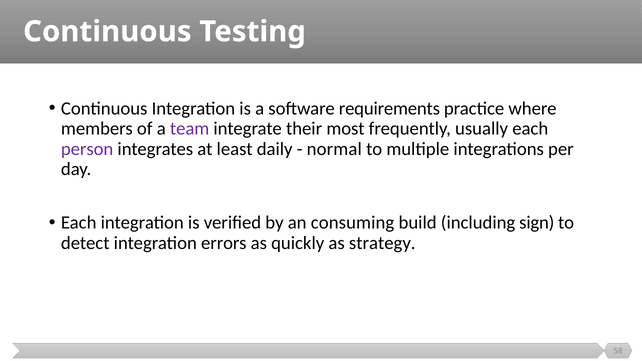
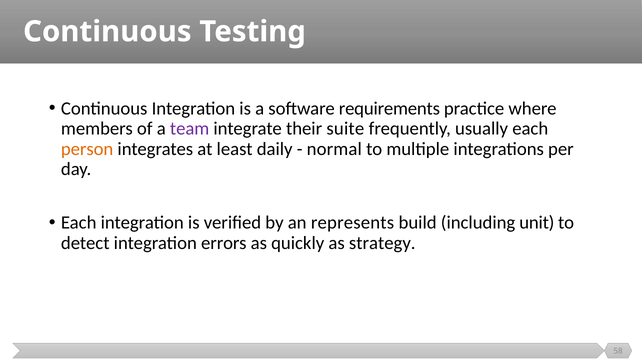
most: most -> suite (345, 129)
person colour: purple -> orange (87, 149)
consuming: consuming -> represents (353, 223)
sign: sign -> unit (537, 223)
